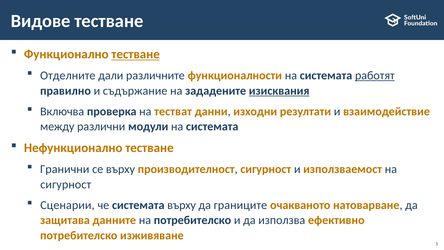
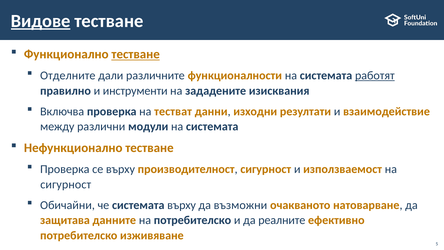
Видове underline: none -> present (41, 21)
съдържание: съдържание -> инструменти (135, 91)
изисквания underline: present -> none (279, 91)
Гранични: Гранични -> Проверка (65, 169)
Сценарии: Сценарии -> Обичайни (67, 205)
границите: границите -> възможни (240, 205)
използва: използва -> реалните (282, 220)
